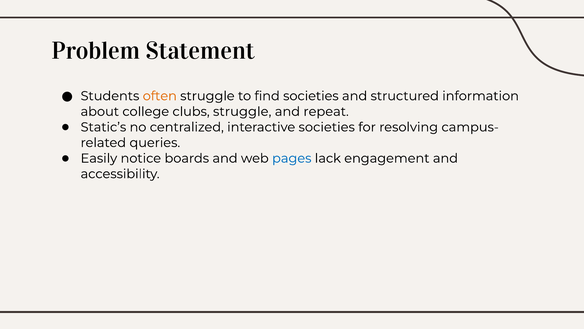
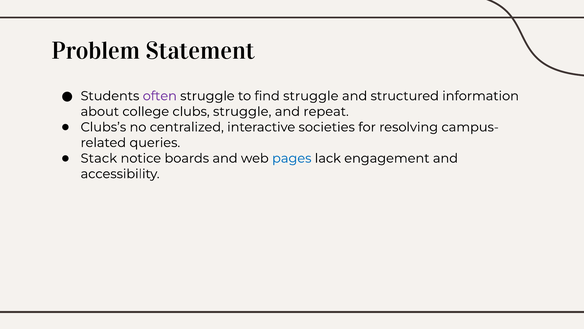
often colour: orange -> purple (160, 96)
find societies: societies -> struggle (311, 96)
Static’s: Static’s -> Clubs’s (103, 127)
Easily: Easily -> Stack (99, 158)
